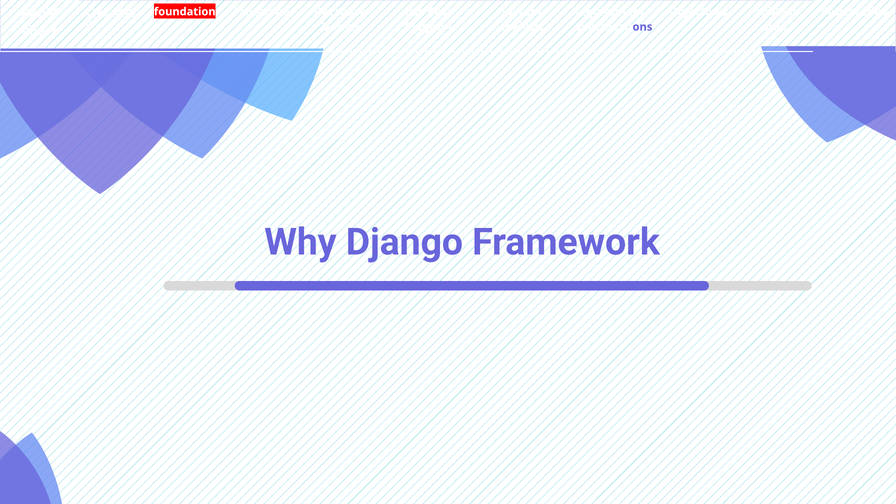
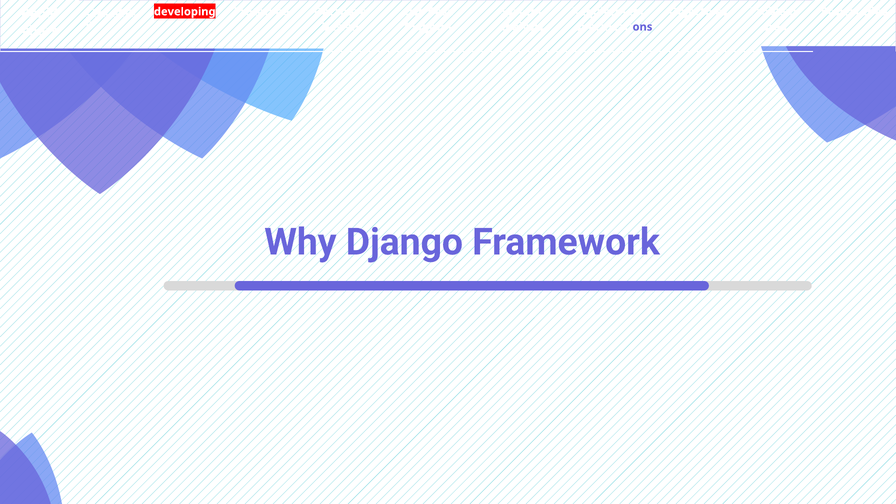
foundation: foundation -> developing (185, 12)
